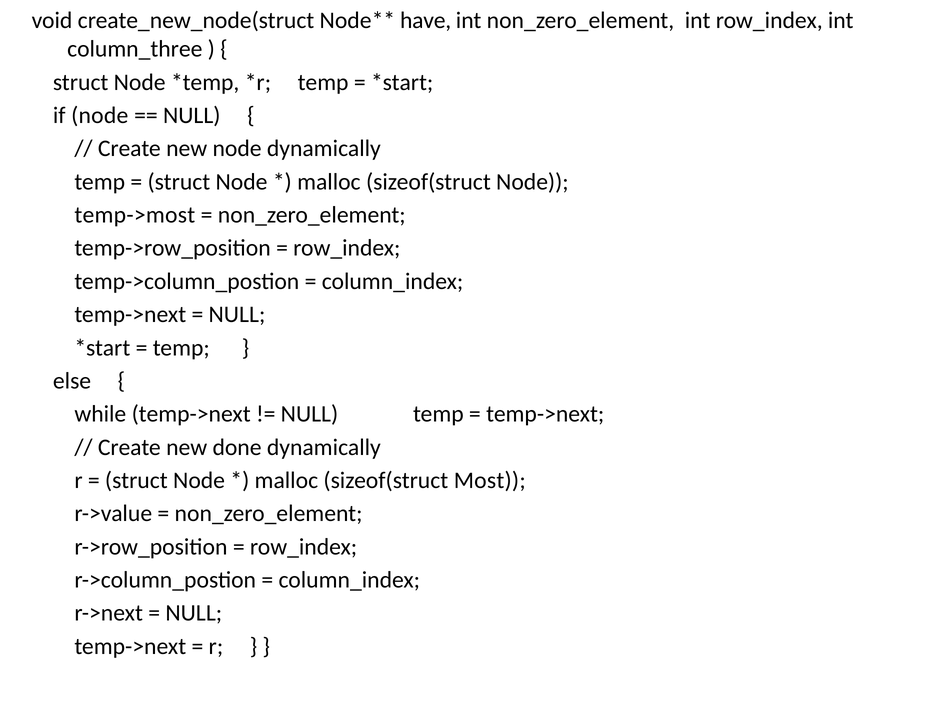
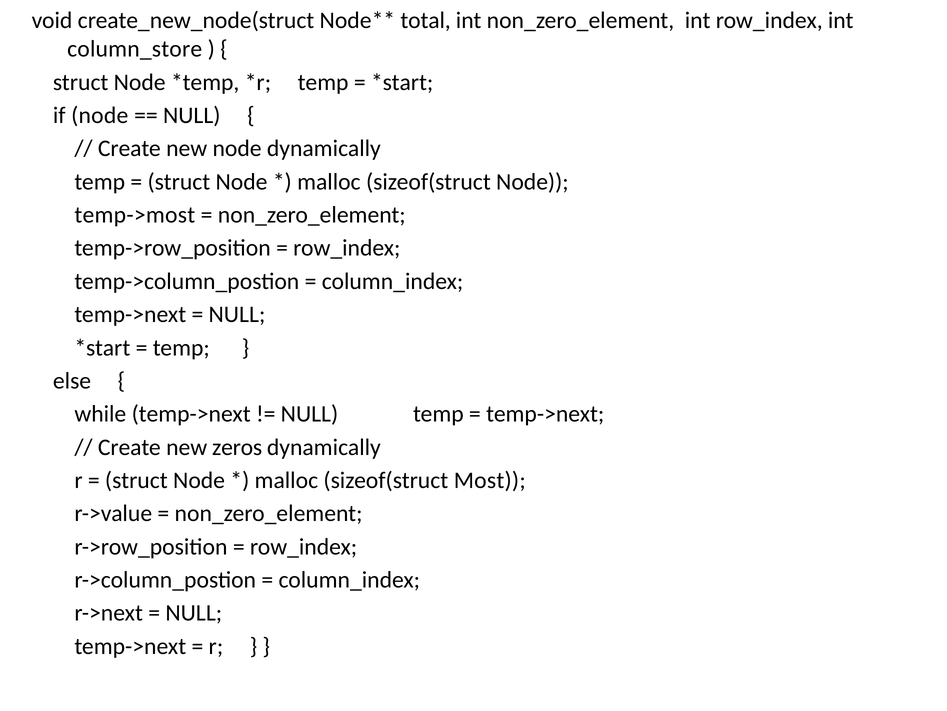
have: have -> total (426, 21)
column_three: column_three -> column_store (135, 49)
done: done -> zeros (237, 447)
